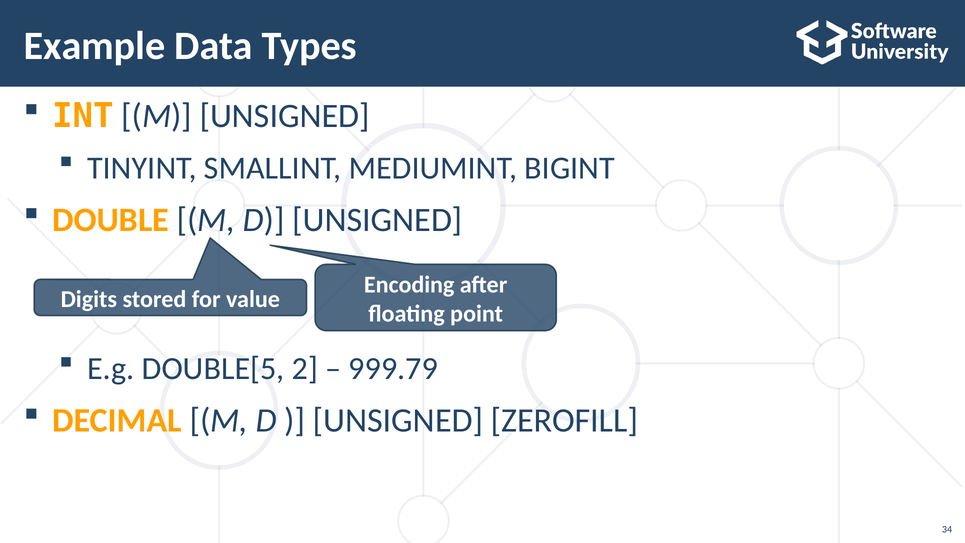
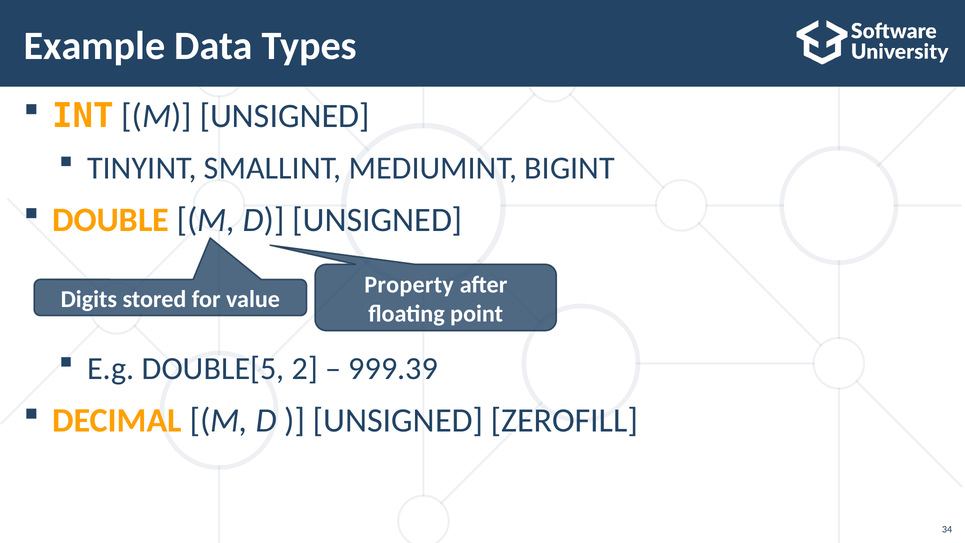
Encoding: Encoding -> Property (409, 285)
999.79: 999.79 -> 999.39 (393, 368)
